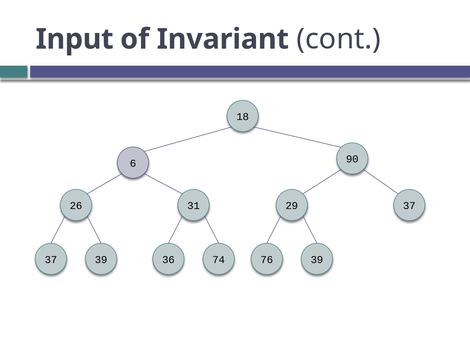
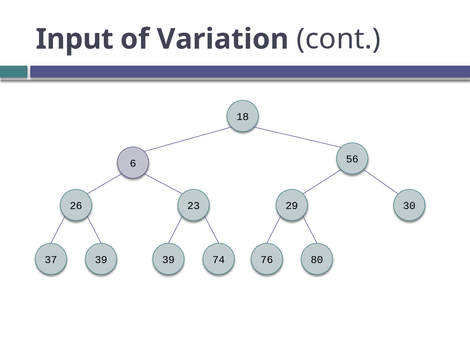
Invariant: Invariant -> Variation (223, 39)
90: 90 -> 56 (352, 159)
31: 31 -> 23 (194, 206)
29 37: 37 -> 30 (409, 206)
39 36: 36 -> 39 (168, 260)
76 39: 39 -> 80 (317, 260)
